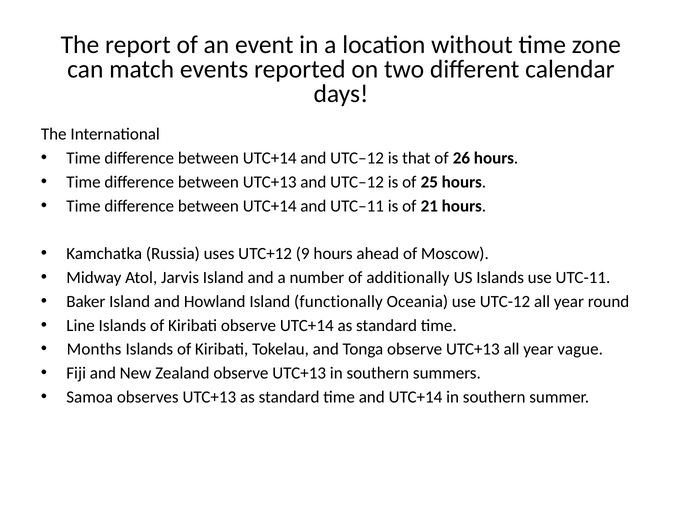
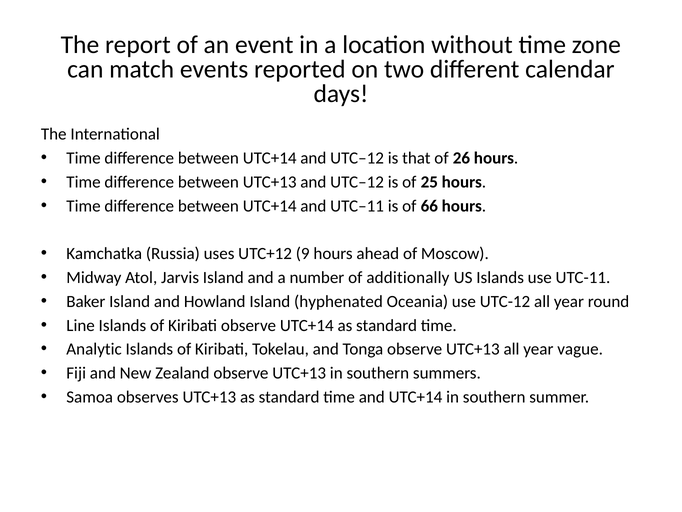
21: 21 -> 66 (429, 206)
functionally: functionally -> hyphenated (339, 301)
Months: Months -> Analytic (94, 349)
